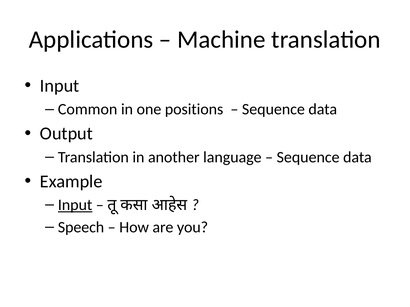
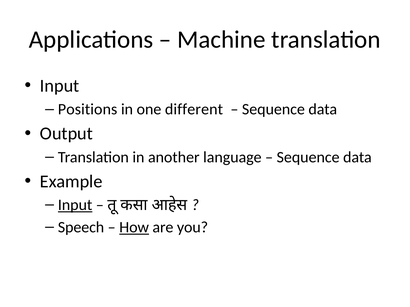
Common: Common -> Positions (88, 110)
positions: positions -> different (194, 110)
How underline: none -> present (134, 228)
